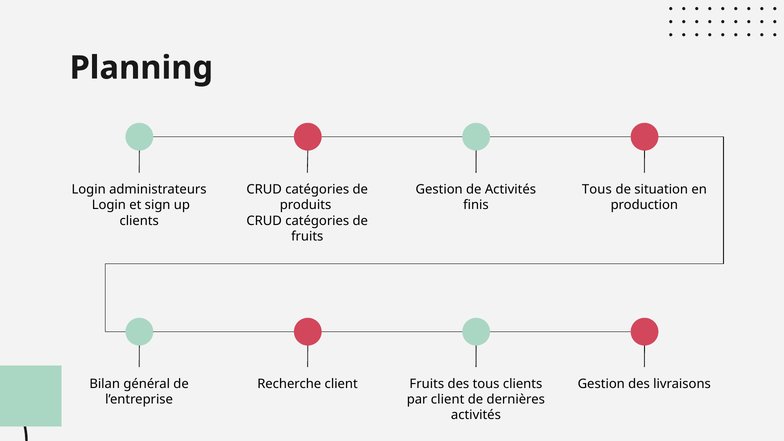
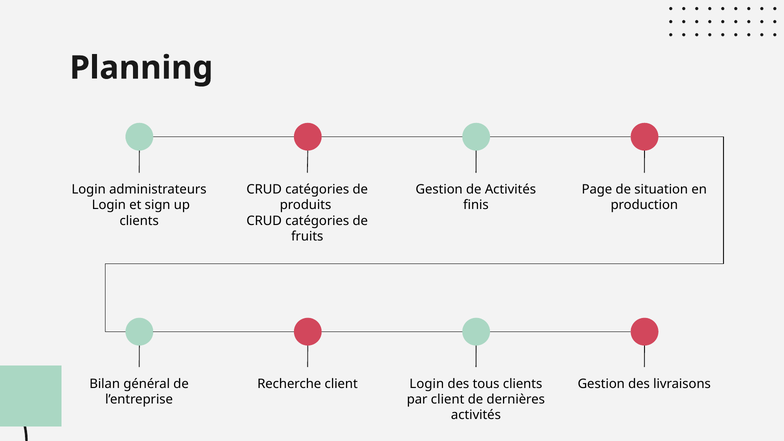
Tous: Tous -> Page (597, 189)
client Fruits: Fruits -> Login (427, 384)
